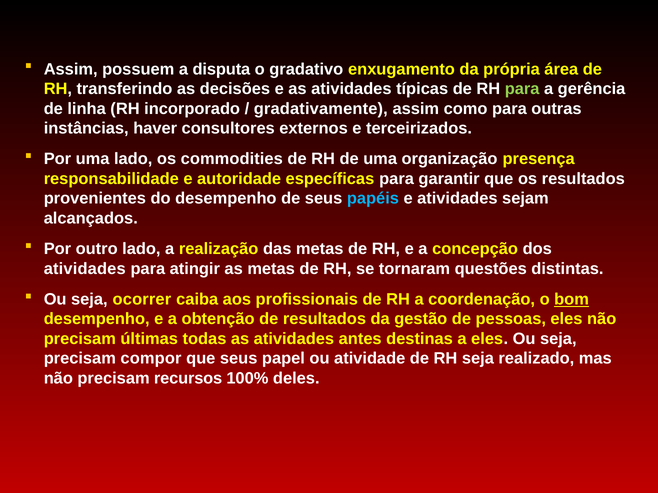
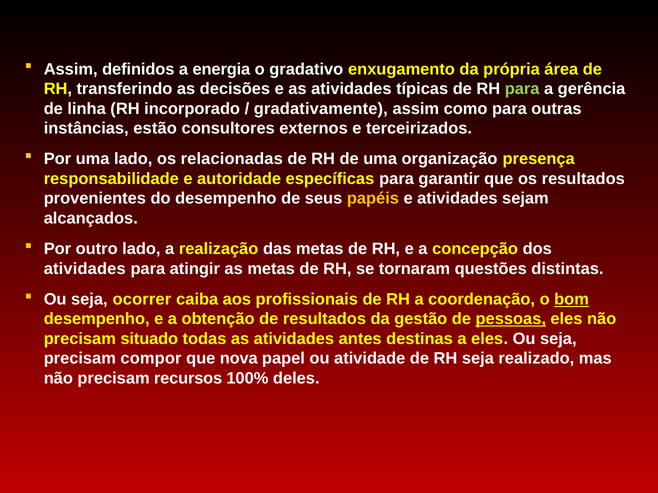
possuem: possuem -> definidos (138, 69)
disputa: disputa -> energia (221, 69)
haver: haver -> estão (155, 128)
commodities: commodities -> relacionadas (232, 159)
papéis colour: light blue -> yellow (373, 199)
pessoas underline: none -> present (511, 319)
últimas: últimas -> situado (149, 339)
que seus: seus -> nova (239, 359)
